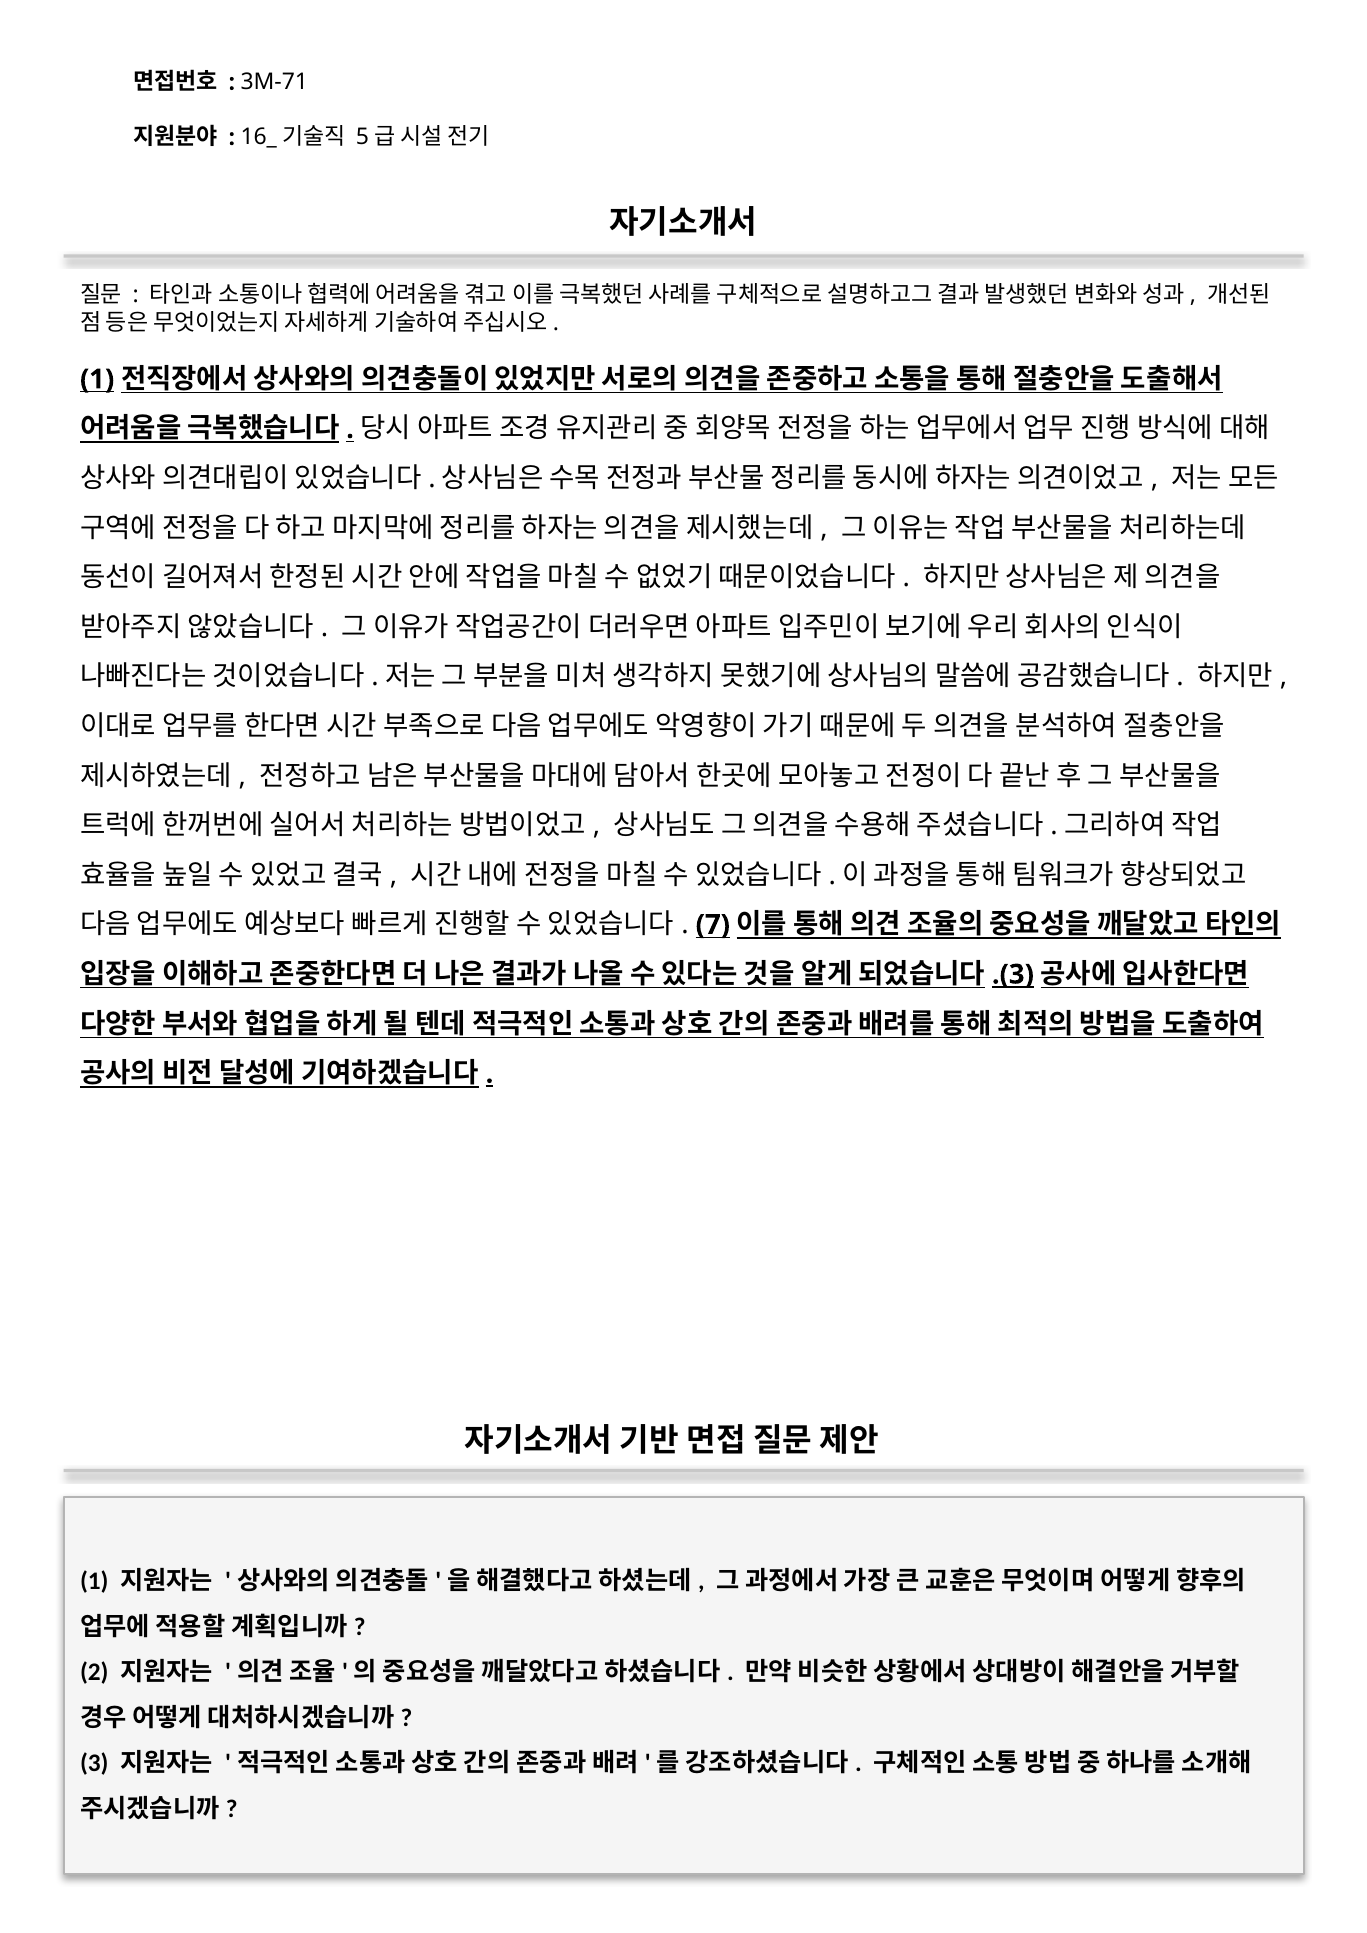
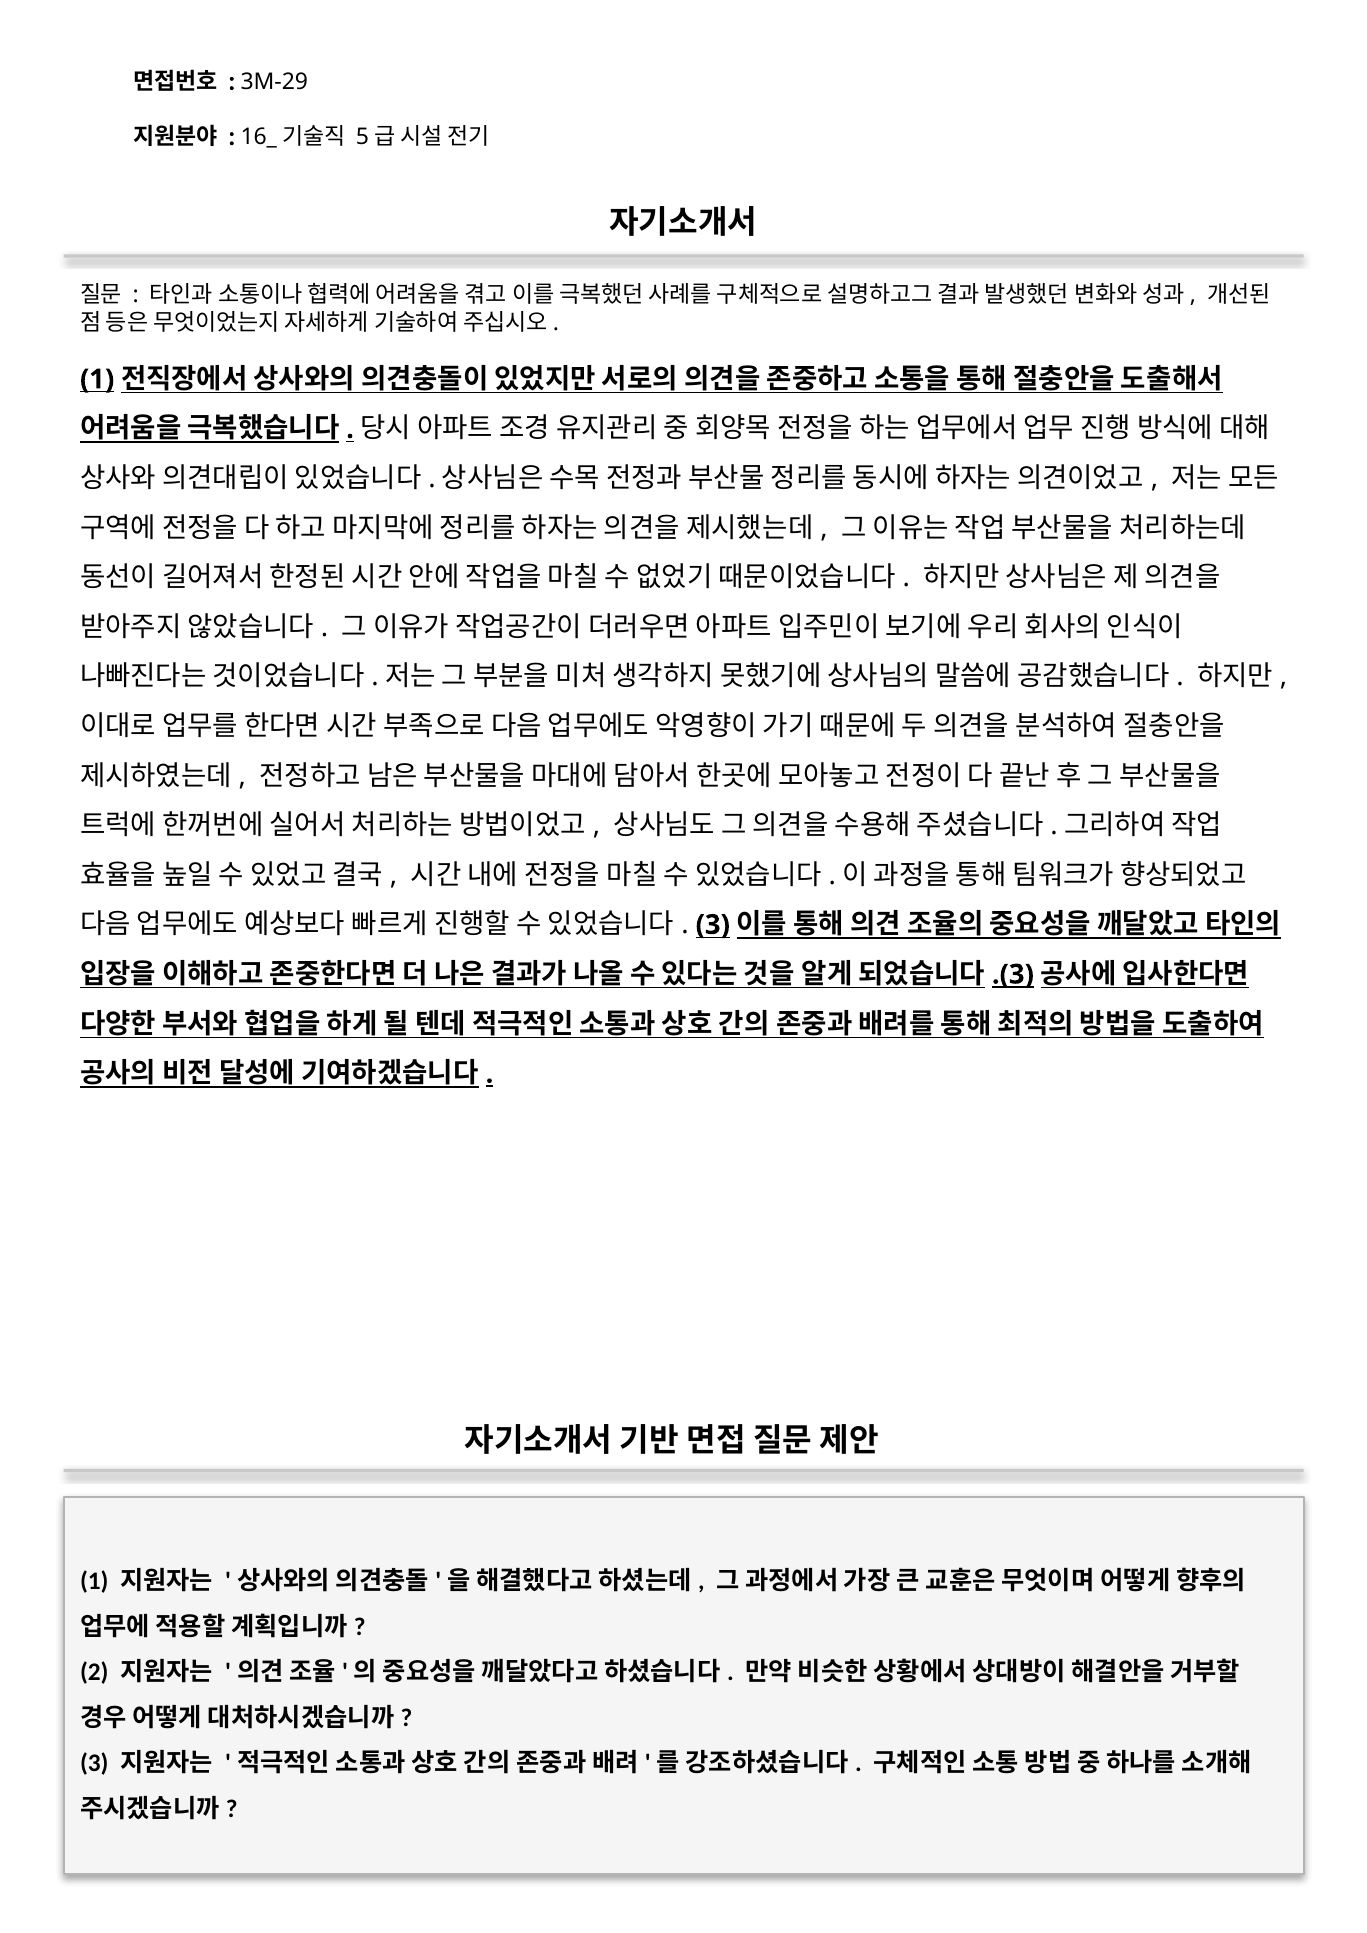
3M-71: 3M-71 -> 3M-29 (274, 82)
7: 7 -> 3 (713, 925)
